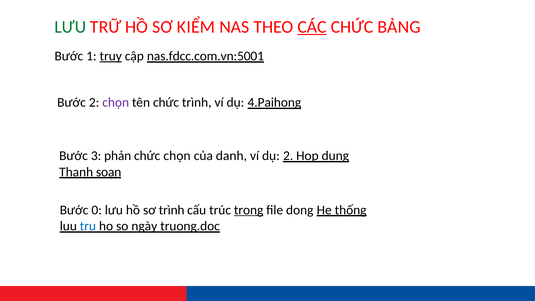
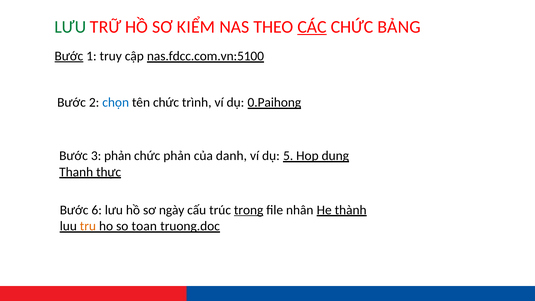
Bước underline: none -> present (69, 56)
truy underline: present -> none (111, 56)
nas.fdcc.com.vn:5001: nas.fdcc.com.vn:5001 -> nas.fdcc.com.vn:5100 (205, 56)
chọn colour: purple -> blue (116, 102)
4.Paihong: 4.Paihong -> 0.Paihong (274, 102)
chức chọn: chọn -> phản (177, 156)
dụ 2: 2 -> 5 (288, 156)
soạn: soạn -> thực (109, 172)
0: 0 -> 6 (97, 210)
sơ trình: trình -> ngày (172, 210)
dong: dong -> nhân (300, 210)
thống: thống -> thành (351, 210)
tru colour: blue -> orange (88, 226)
ngày: ngày -> toan (144, 226)
